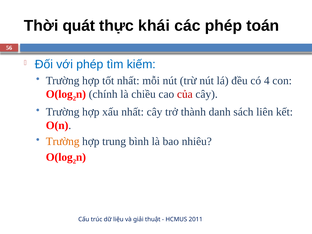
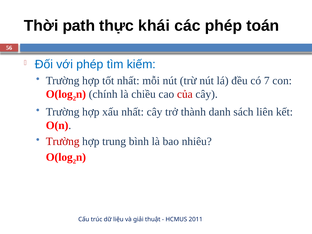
quát: quát -> path (79, 26)
4: 4 -> 7 (267, 81)
Trường colour: orange -> red (63, 141)
